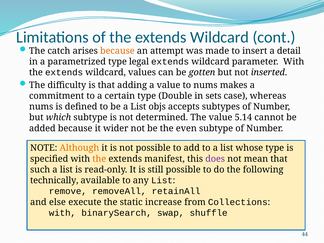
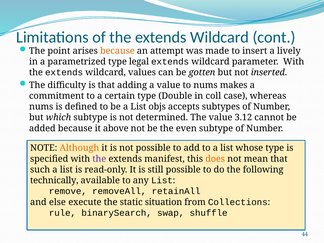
catch: catch -> point (59, 51)
detail: detail -> lively (289, 51)
sets: sets -> coll (213, 96)
5.14: 5.14 -> 3.12 (243, 117)
wider: wider -> above (116, 128)
the colour: orange -> purple (99, 159)
does colour: purple -> orange (215, 159)
increase: increase -> situation (164, 202)
with: with -> rule (62, 213)
